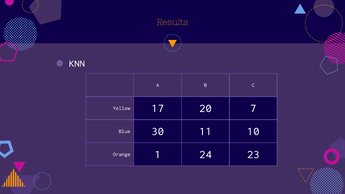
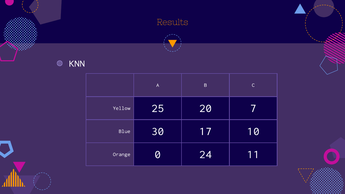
17: 17 -> 25 (158, 108)
11: 11 -> 17 (205, 131)
1: 1 -> 0 (158, 154)
23: 23 -> 11 (253, 154)
